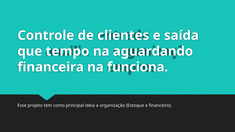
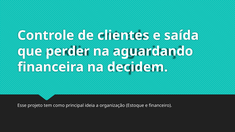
tempo: tempo -> perder (68, 51)
funciona: funciona -> decidem (137, 67)
